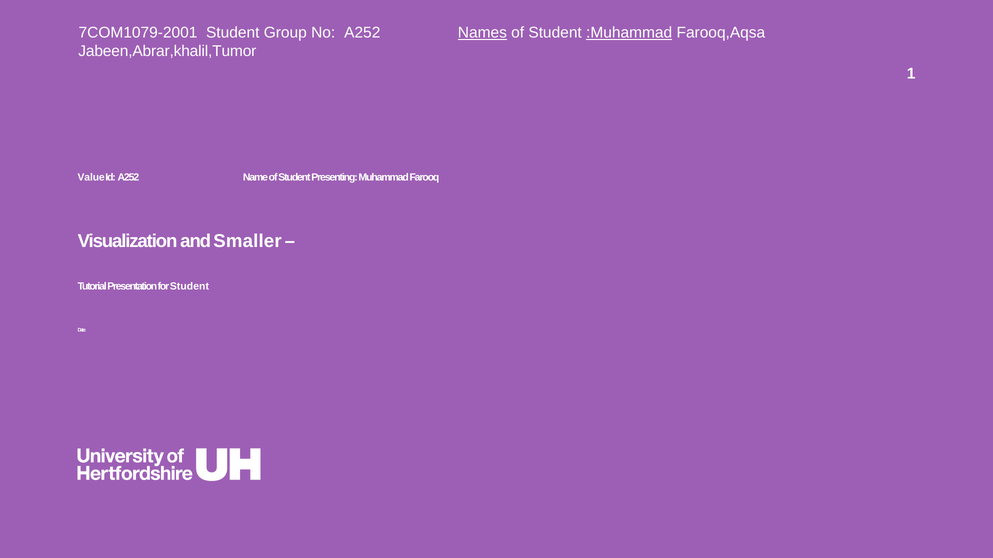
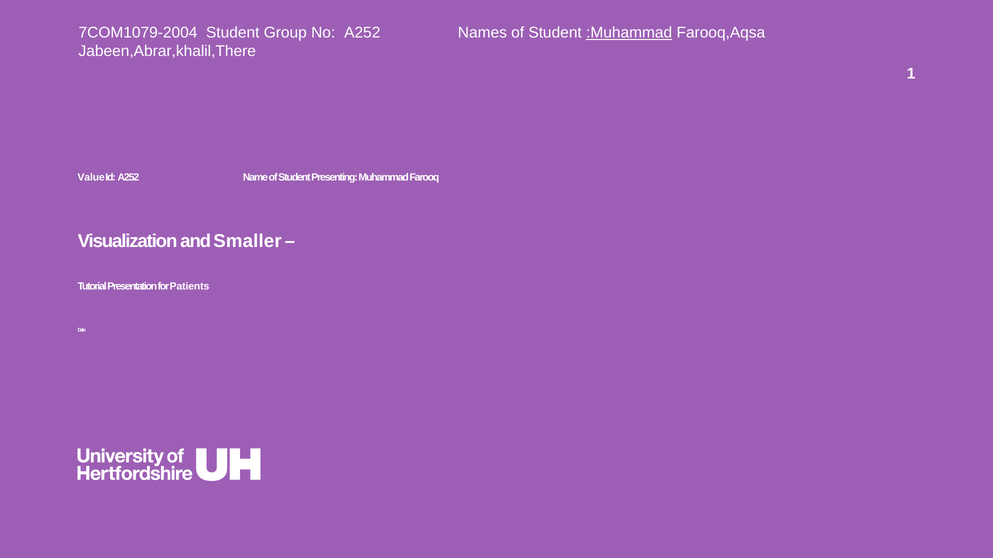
7COM1079-2001: 7COM1079-2001 -> 7COM1079-2004 (138, 33)
Names underline: present -> none (482, 33)
Jabeen,Abrar,khalil,Tumor: Jabeen,Abrar,khalil,Tumor -> Jabeen,Abrar,khalil,There (167, 51)
for Student: Student -> Patients (190, 287)
